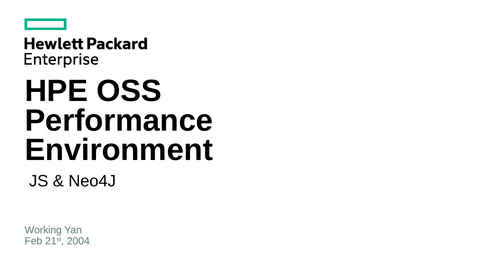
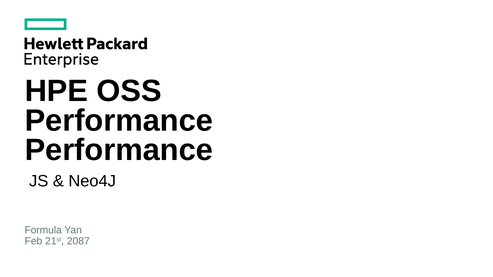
Environment: Environment -> Performance (119, 150)
Working: Working -> Formula (43, 230)
2004: 2004 -> 2087 (78, 242)
